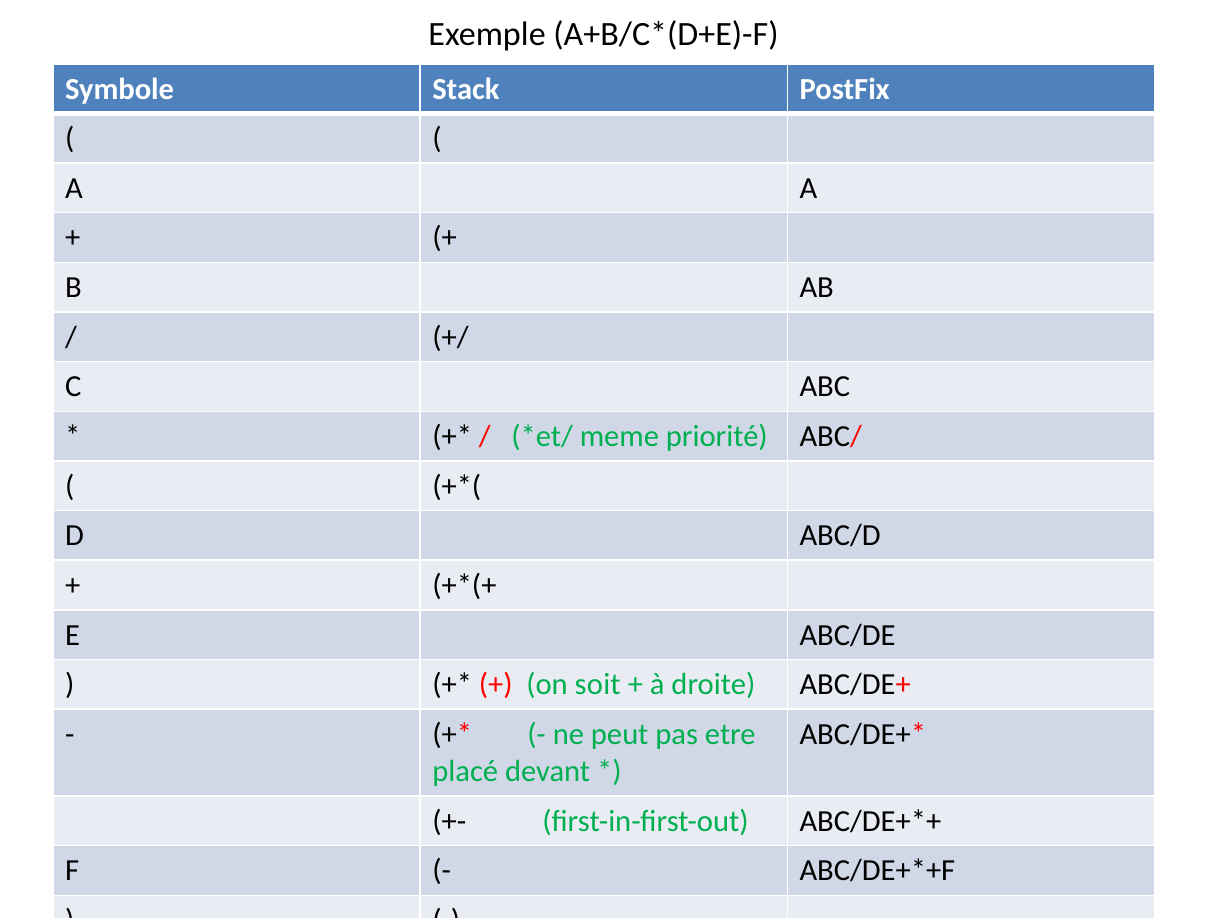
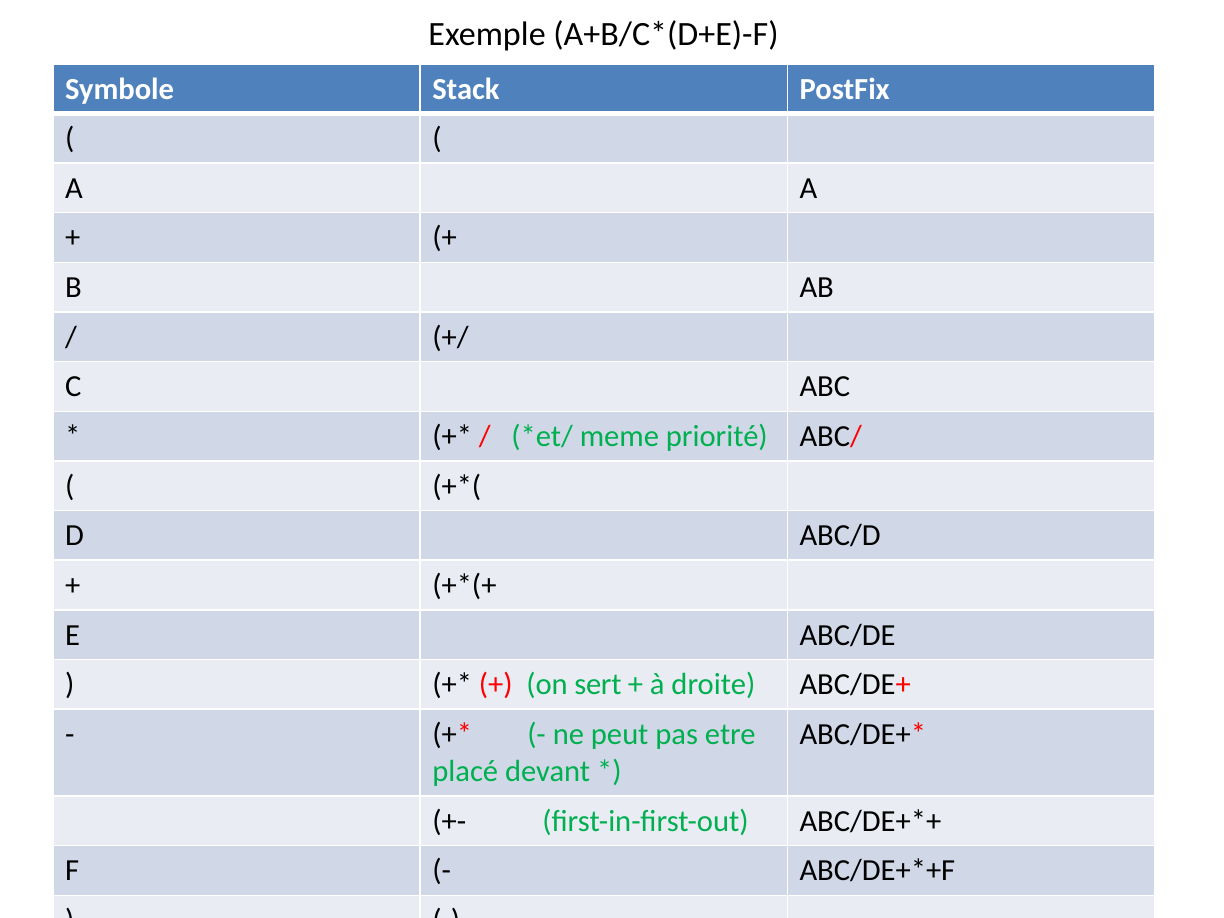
soit: soit -> sert (598, 685)
